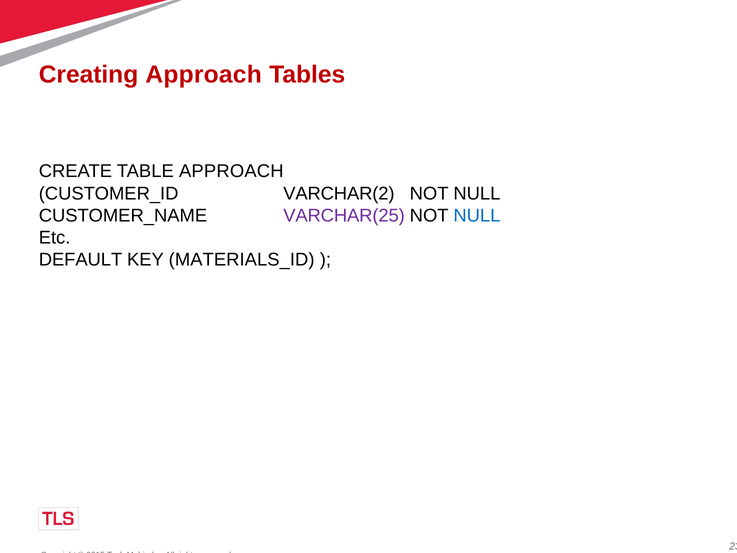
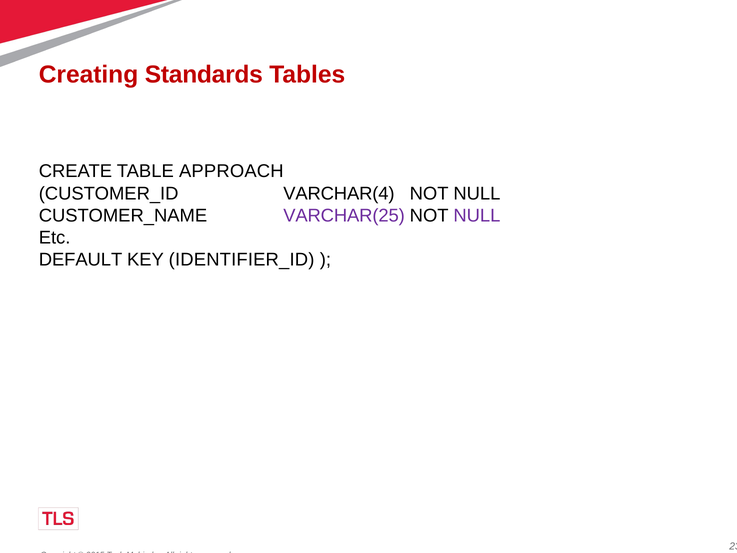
Creating Approach: Approach -> Standards (204, 74)
VARCHAR(2: VARCHAR(2 -> VARCHAR(4 (339, 193)
NULL colour: blue -> purple (477, 215)
MATERIALS_ID: MATERIALS_ID -> IDENTIFIER_ID (242, 260)
